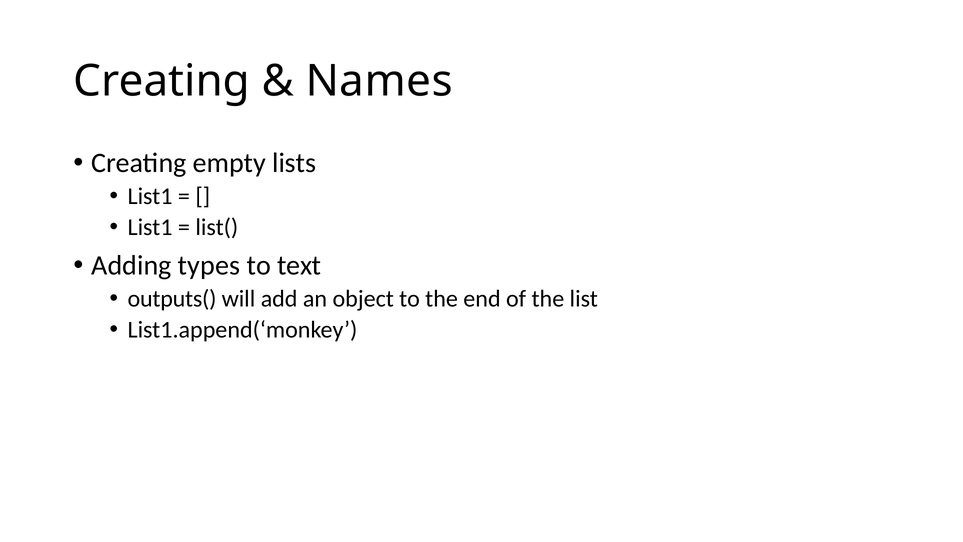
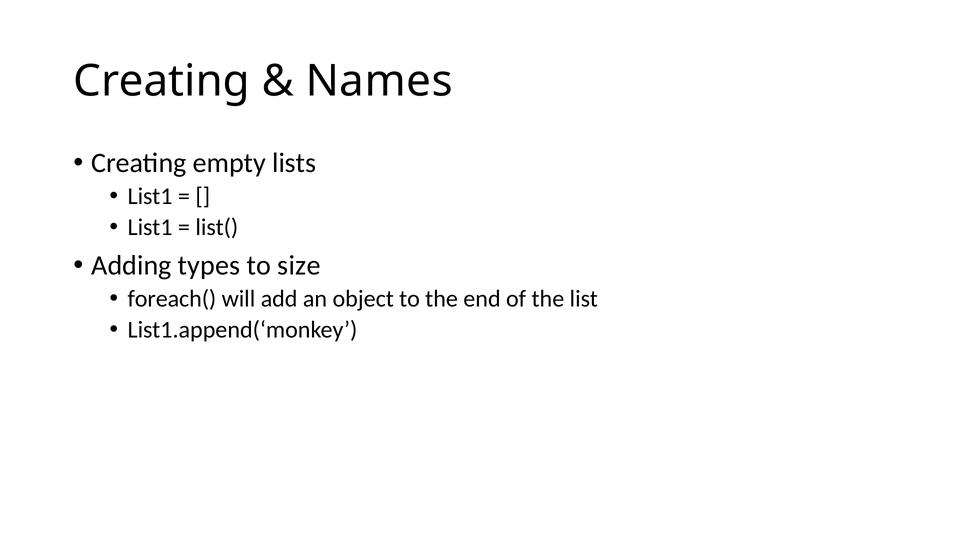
text: text -> size (299, 265)
outputs(: outputs( -> foreach( (172, 298)
